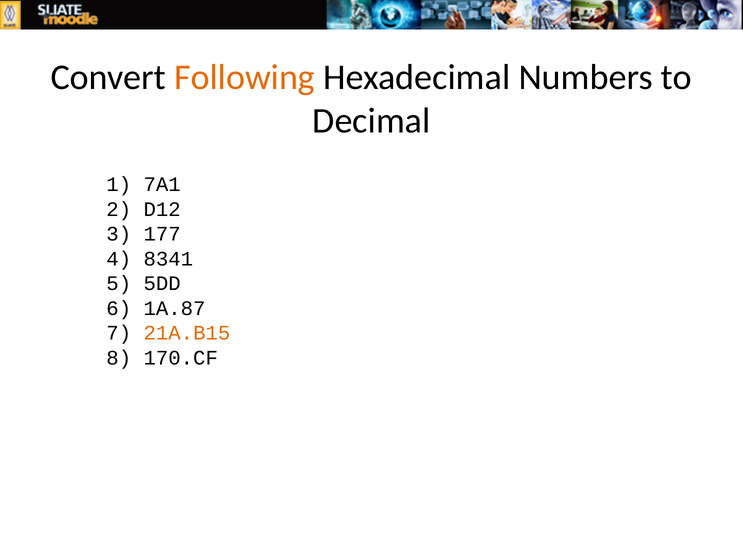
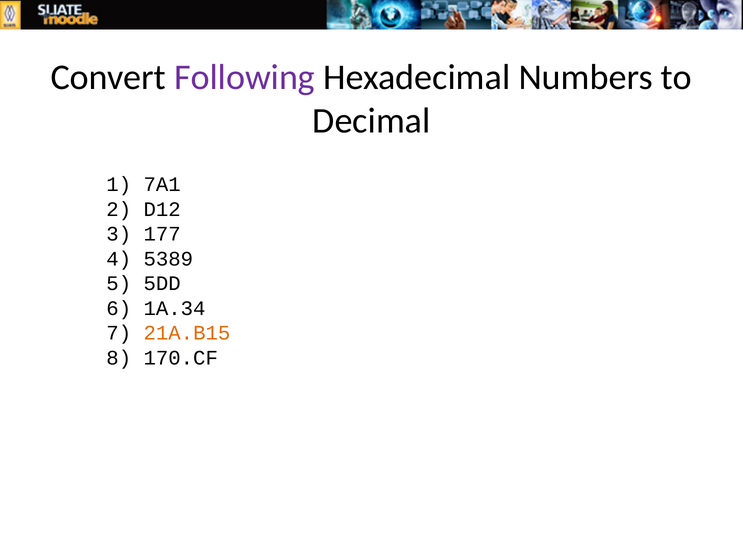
Following colour: orange -> purple (245, 77)
8341: 8341 -> 5389 (168, 259)
1A.87: 1A.87 -> 1A.34 (174, 309)
